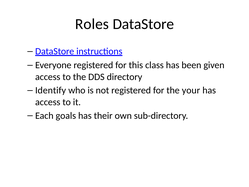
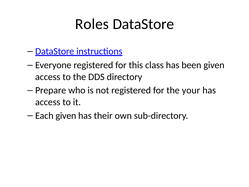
Identify: Identify -> Prepare (51, 90)
Each goals: goals -> given (66, 115)
